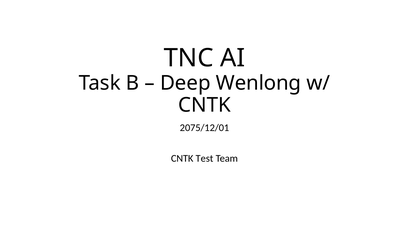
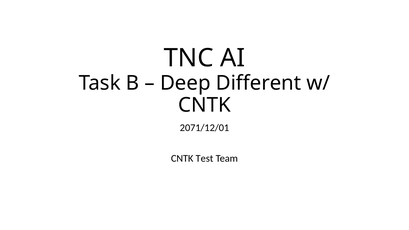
Wenlong: Wenlong -> Different (259, 83)
2075/12/01: 2075/12/01 -> 2071/12/01 (204, 128)
